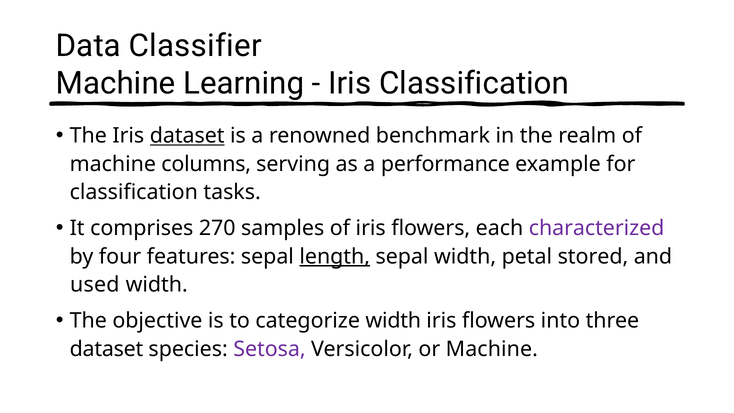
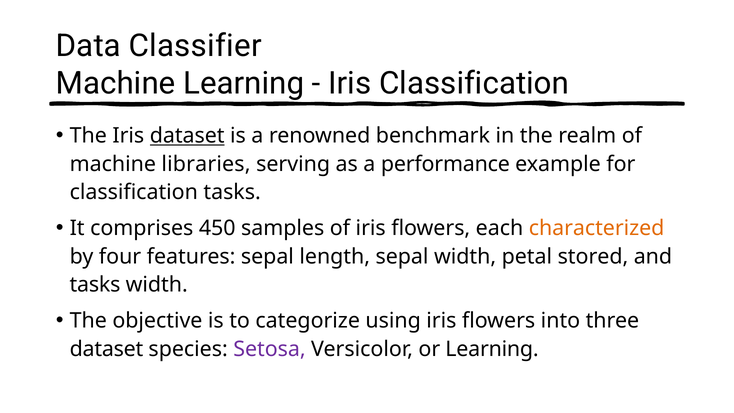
columns: columns -> libraries (206, 164)
270: 270 -> 450 (217, 228)
characterized colour: purple -> orange (597, 228)
length underline: present -> none (335, 256)
used: used -> tasks (95, 285)
categorize width: width -> using (393, 321)
or Machine: Machine -> Learning (492, 349)
